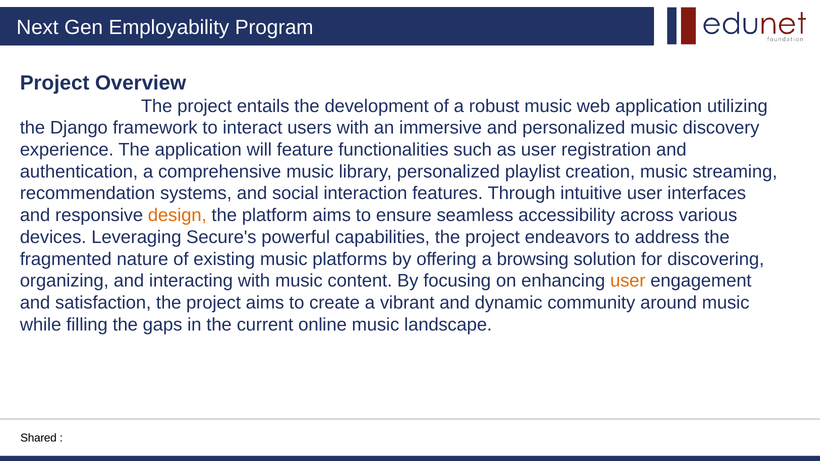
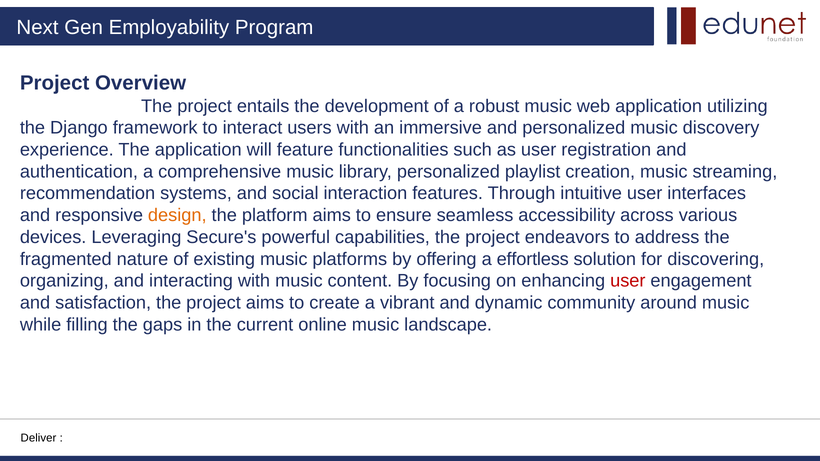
browsing: browsing -> effortless (533, 259)
user colour: orange -> red (628, 281)
Shared: Shared -> Deliver (38, 438)
